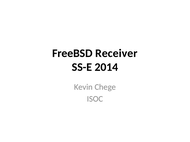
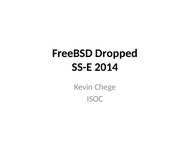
Receiver: Receiver -> Dropped (116, 53)
